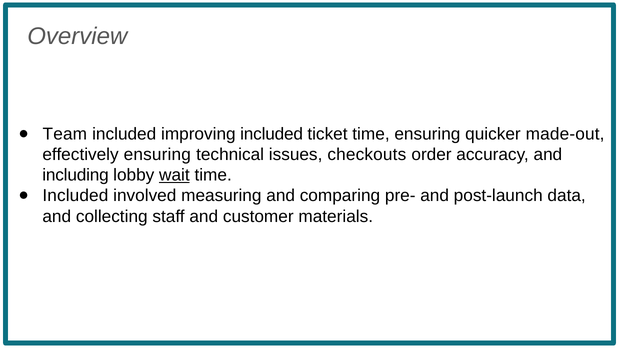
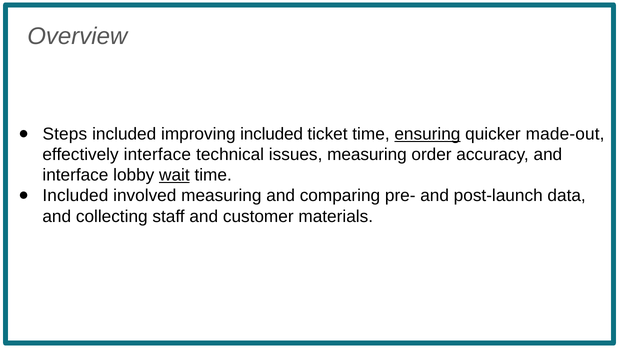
Team: Team -> Steps (65, 134)
ensuring underline: none -> present (427, 134)
effectively ensuring: ensuring -> interface (157, 155)
issues checkouts: checkouts -> measuring (367, 155)
including: including -> interface (75, 175)
